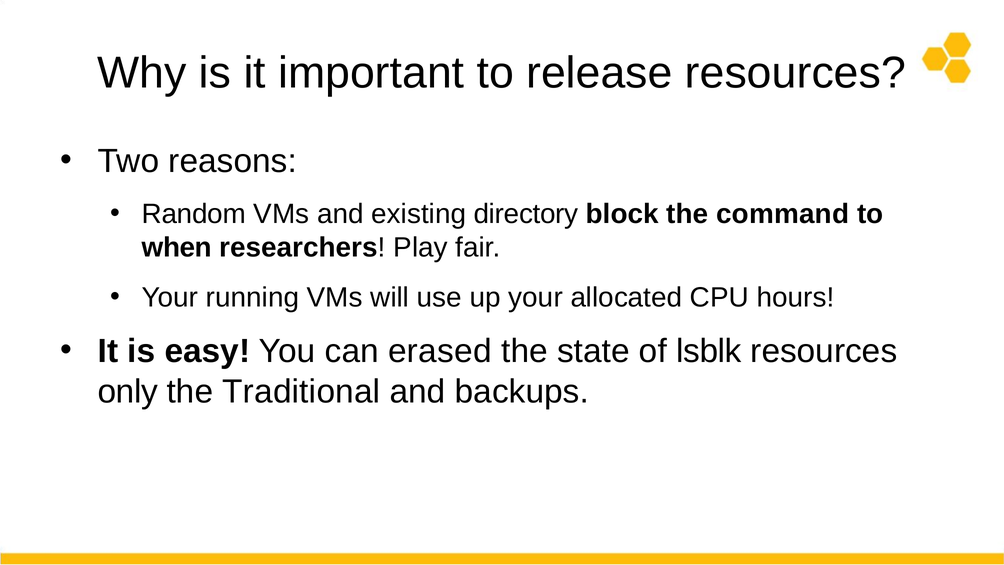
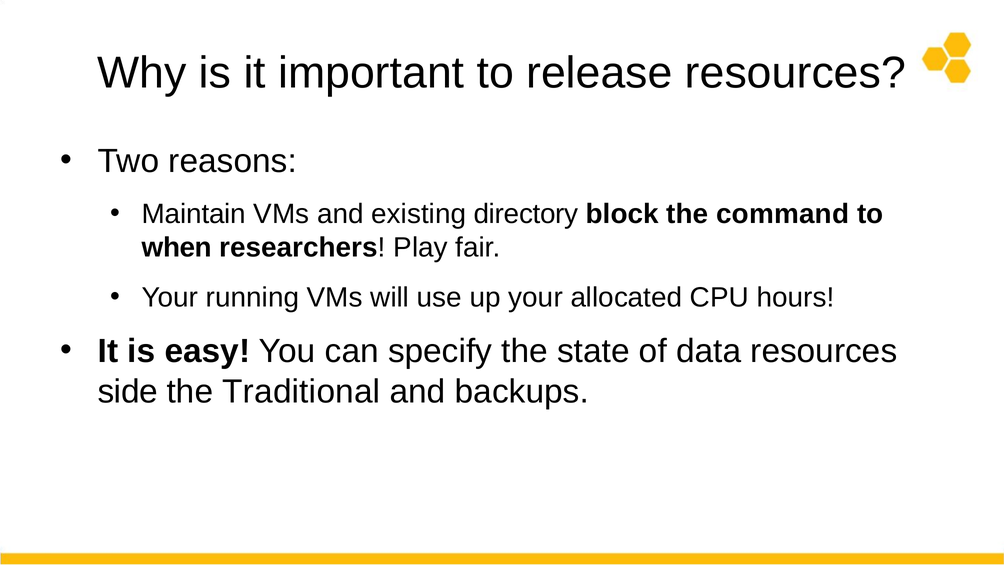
Random: Random -> Maintain (194, 214)
erased: erased -> specify (440, 351)
lsblk: lsblk -> data (709, 351)
only: only -> side (128, 391)
